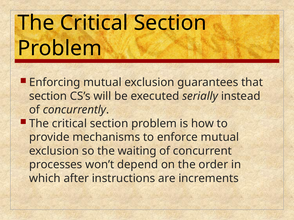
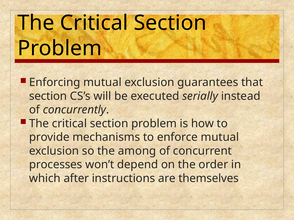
waiting: waiting -> among (137, 151)
increments: increments -> themselves (209, 179)
